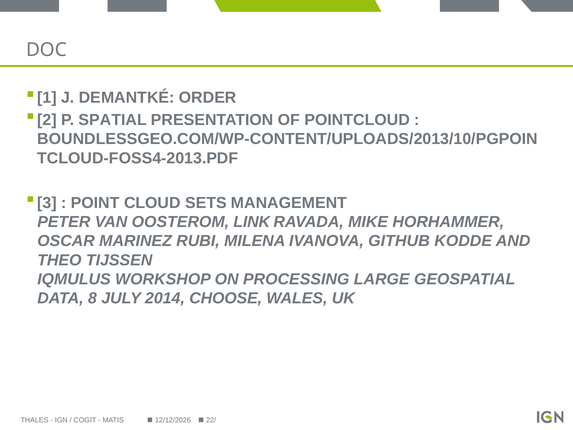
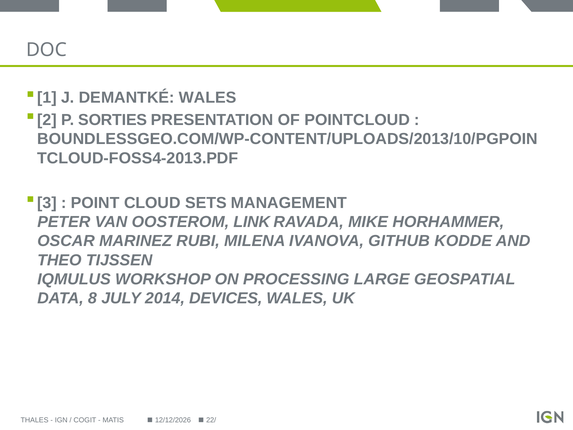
DEMANTKÉ ORDER: ORDER -> WALES (208, 98)
SPATIAL: SPATIAL -> SORTIES (113, 120)
CHOOSE: CHOOSE -> DEVICES (226, 298)
